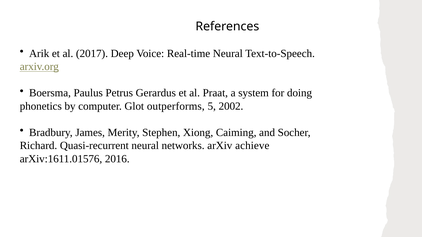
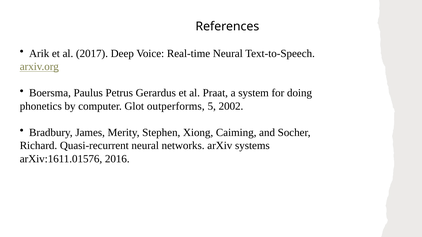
achieve: achieve -> systems (252, 146)
